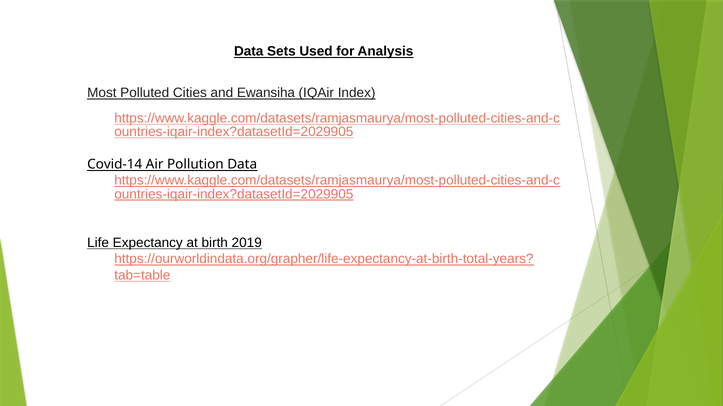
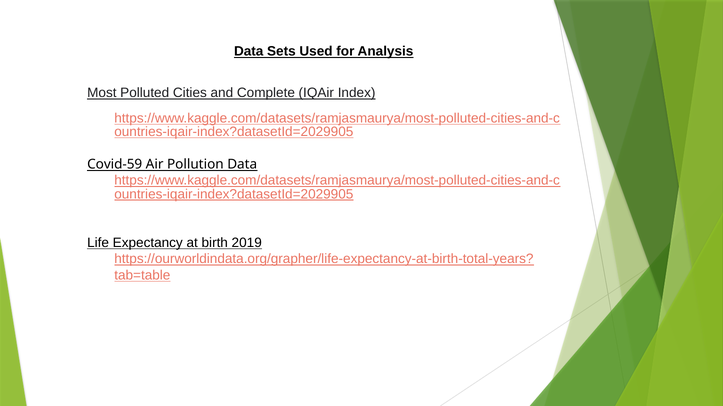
Ewansiha: Ewansiha -> Complete (266, 93)
Covid-14: Covid-14 -> Covid-59 (115, 165)
